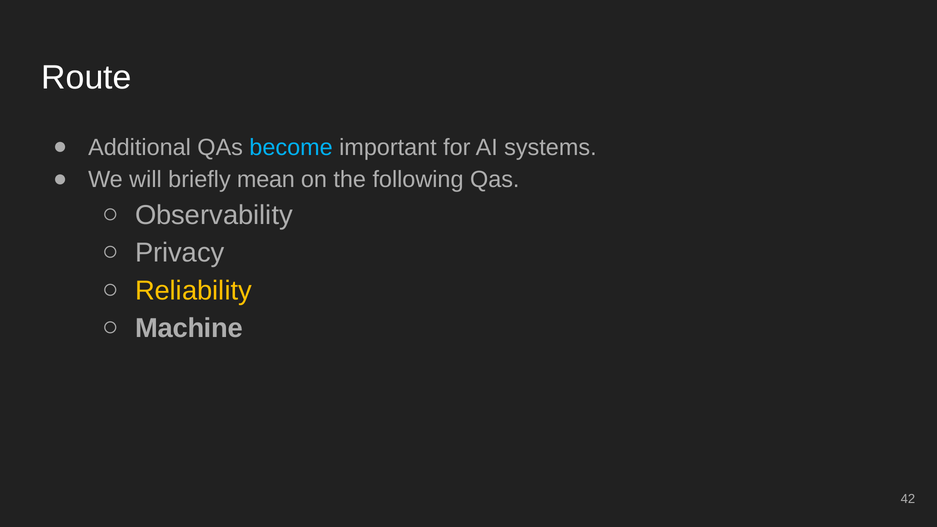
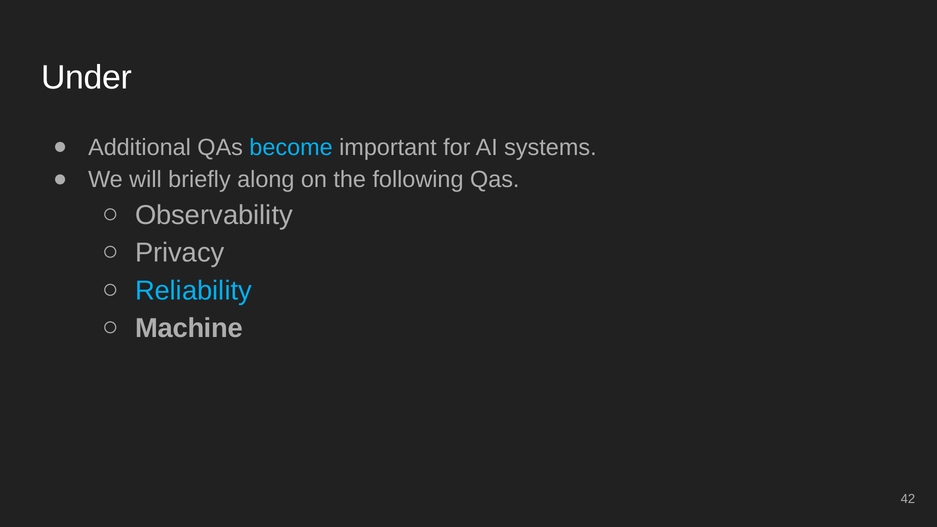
Route: Route -> Under (87, 78)
mean: mean -> along (266, 180)
Reliability colour: yellow -> light blue (193, 291)
